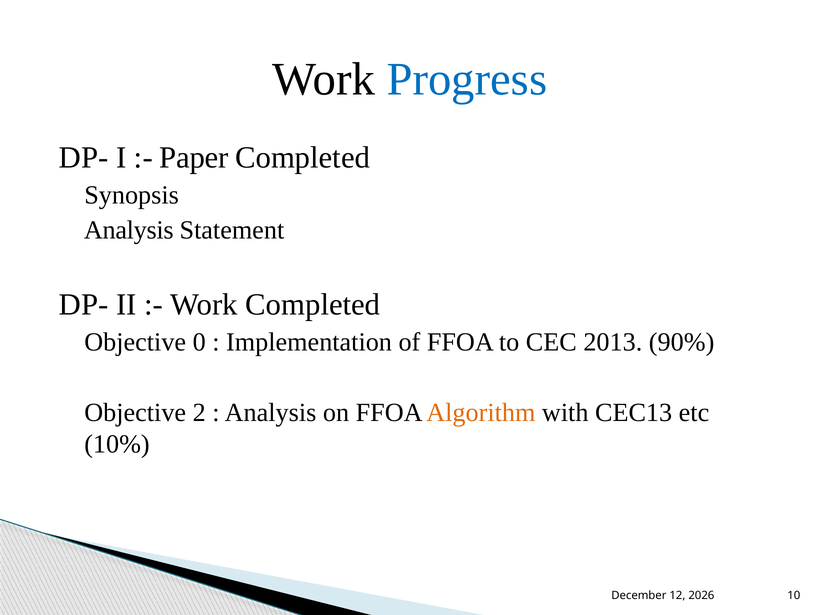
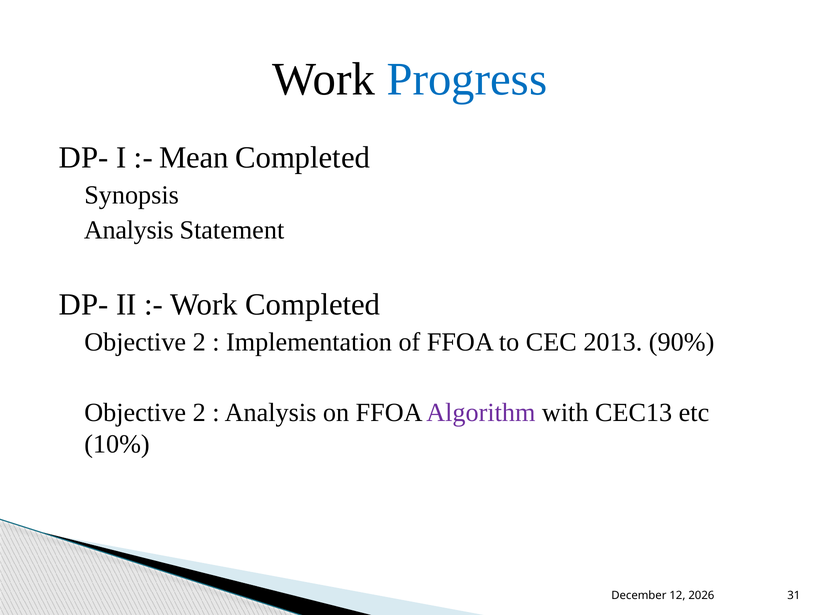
Paper: Paper -> Mean (194, 157)
0: 0 -> 2 (199, 342)
Algorithm colour: orange -> purple (481, 413)
10: 10 -> 31 (794, 596)
